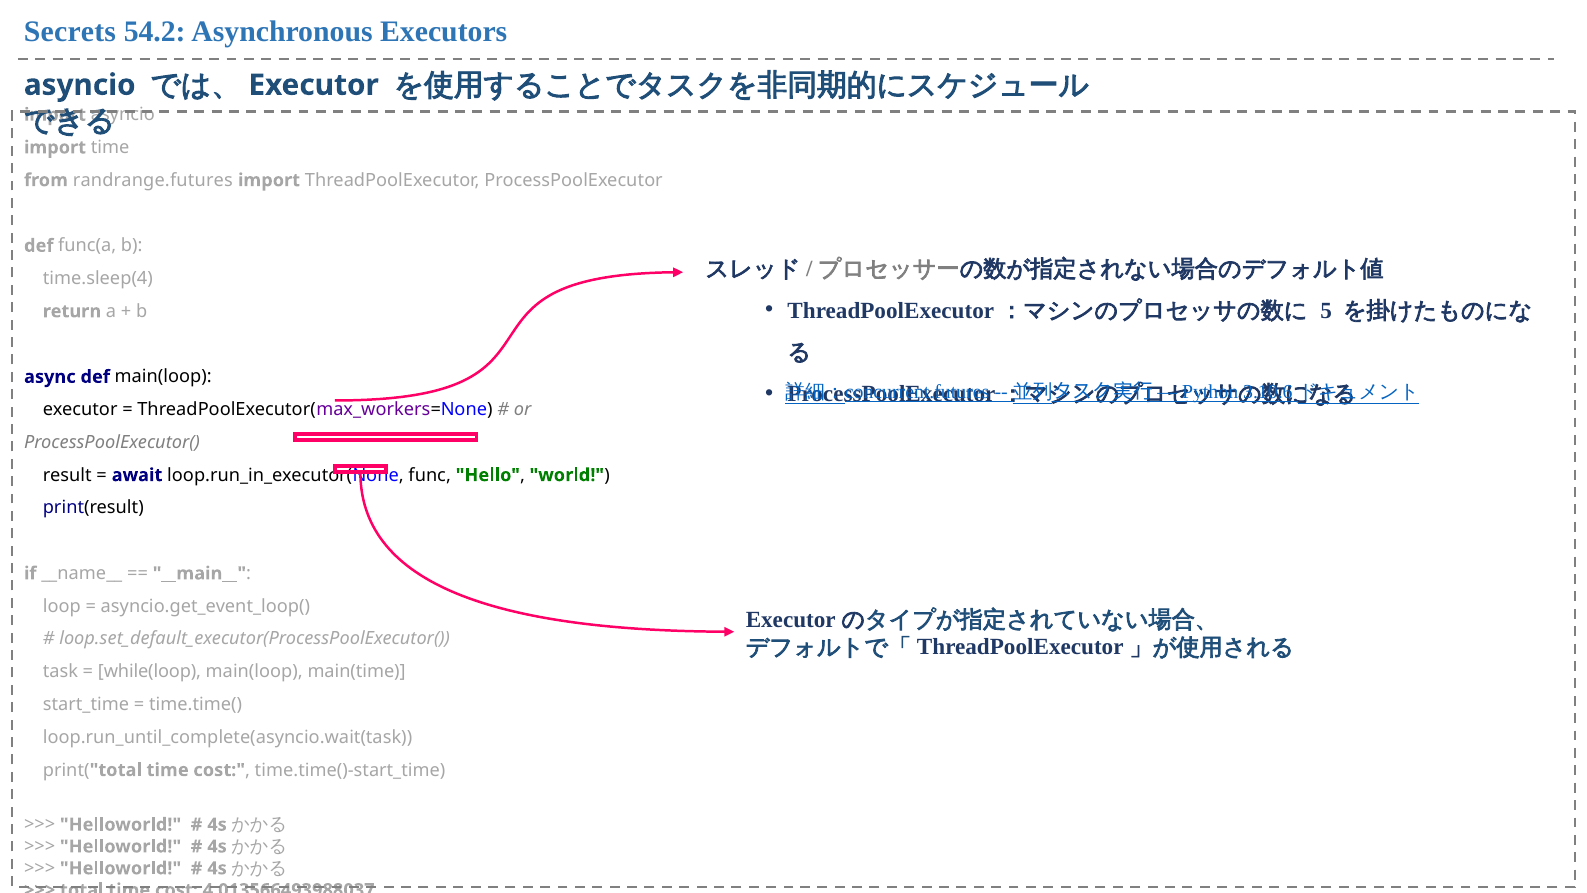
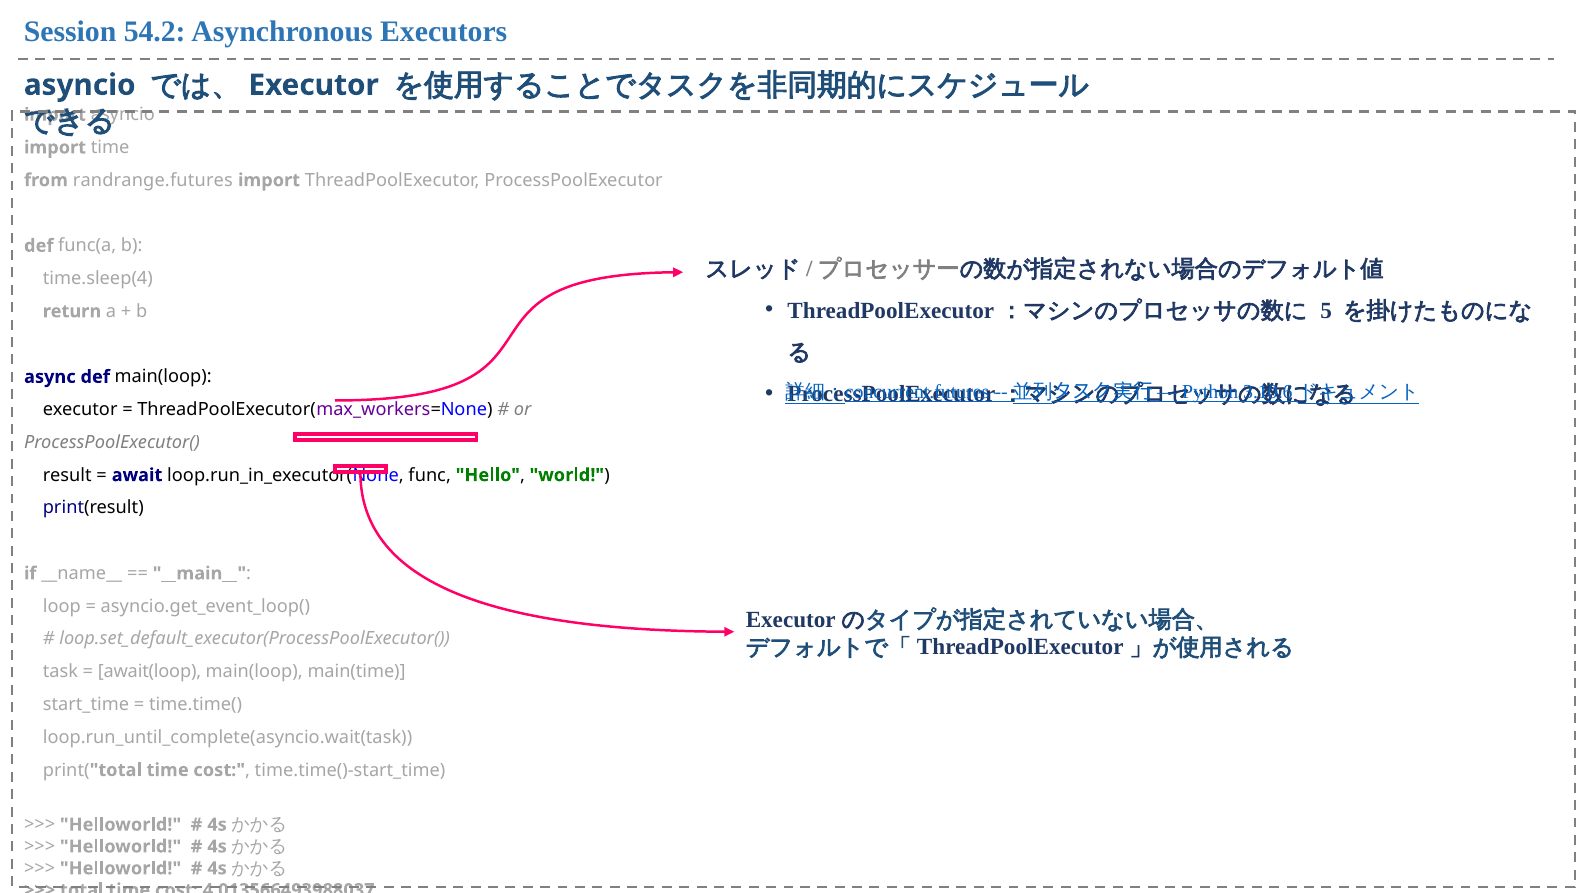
Secrets: Secrets -> Session (70, 32)
while(loop: while(loop -> await(loop (150, 671)
